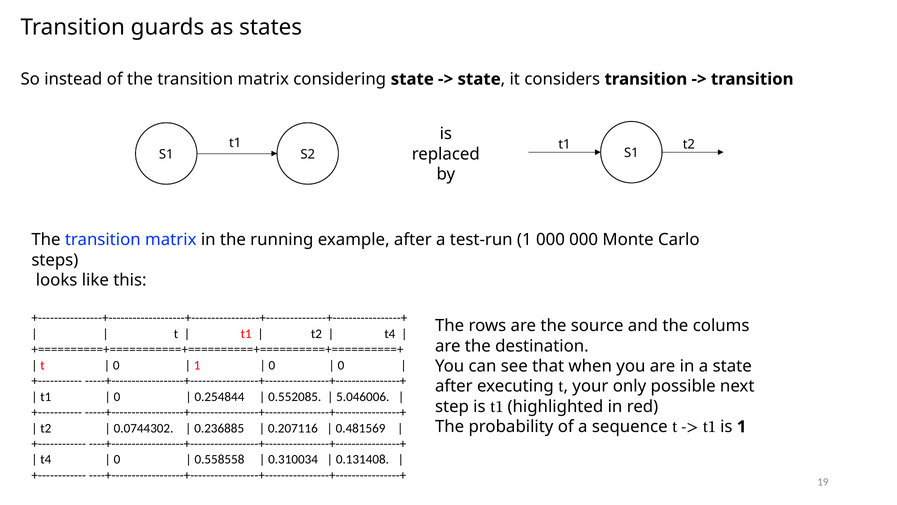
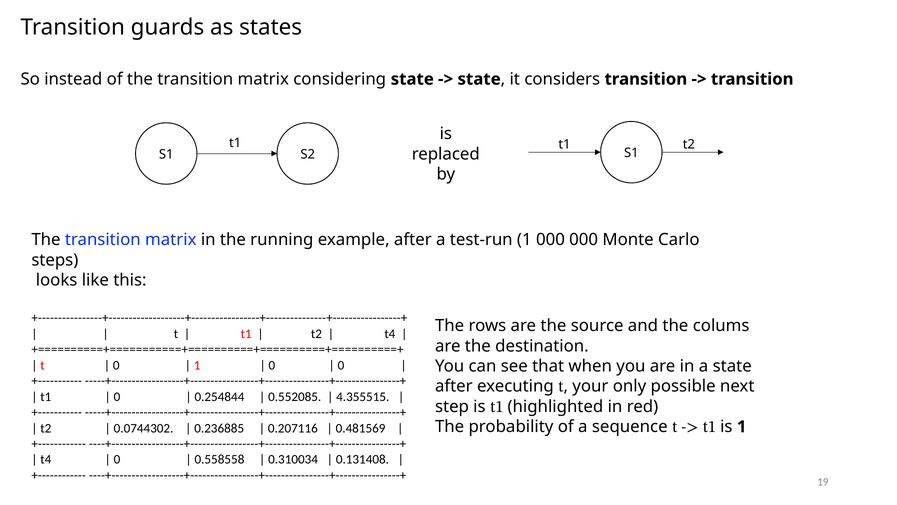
5.046006: 5.046006 -> 4.355515 (363, 396)
